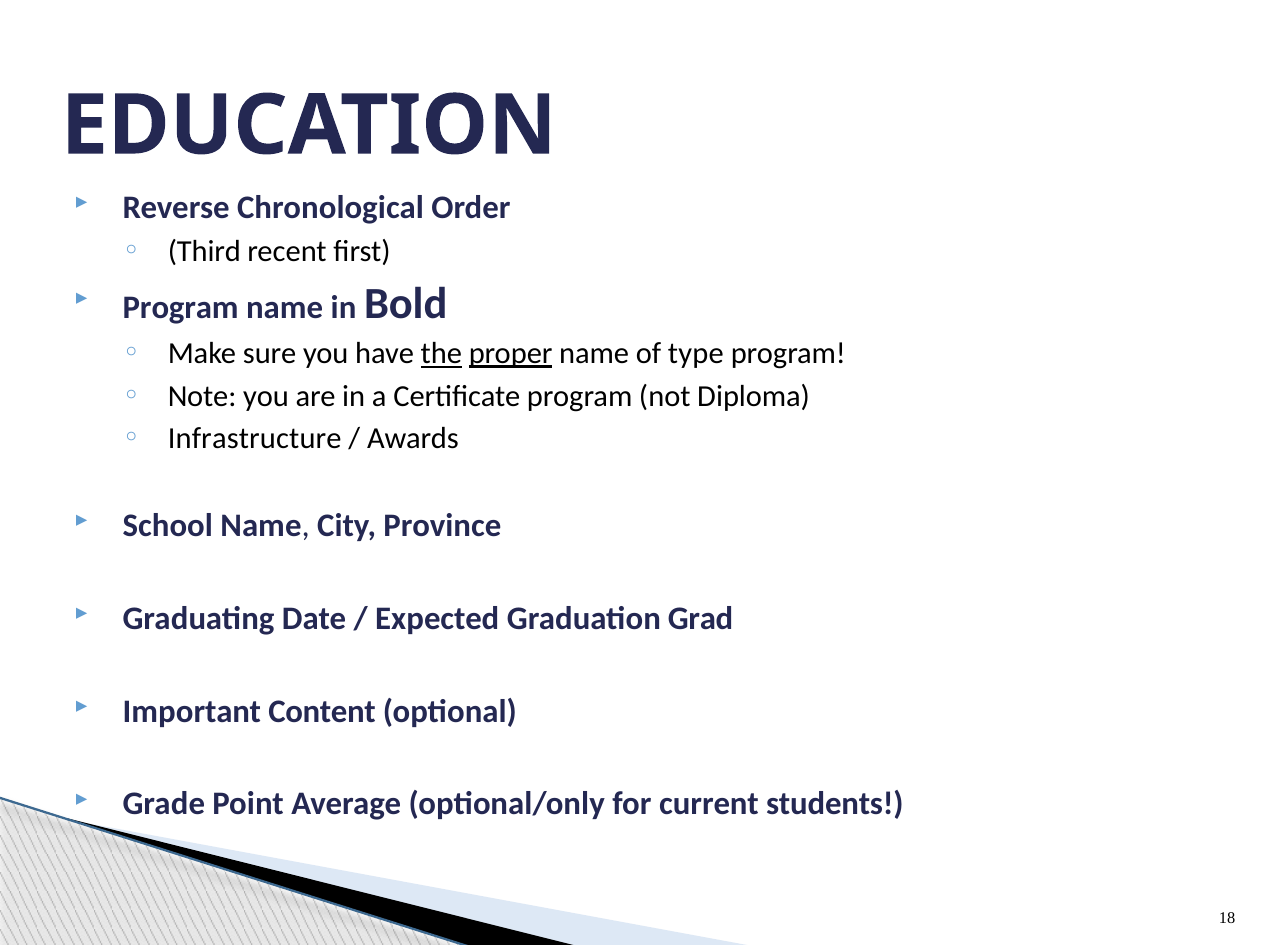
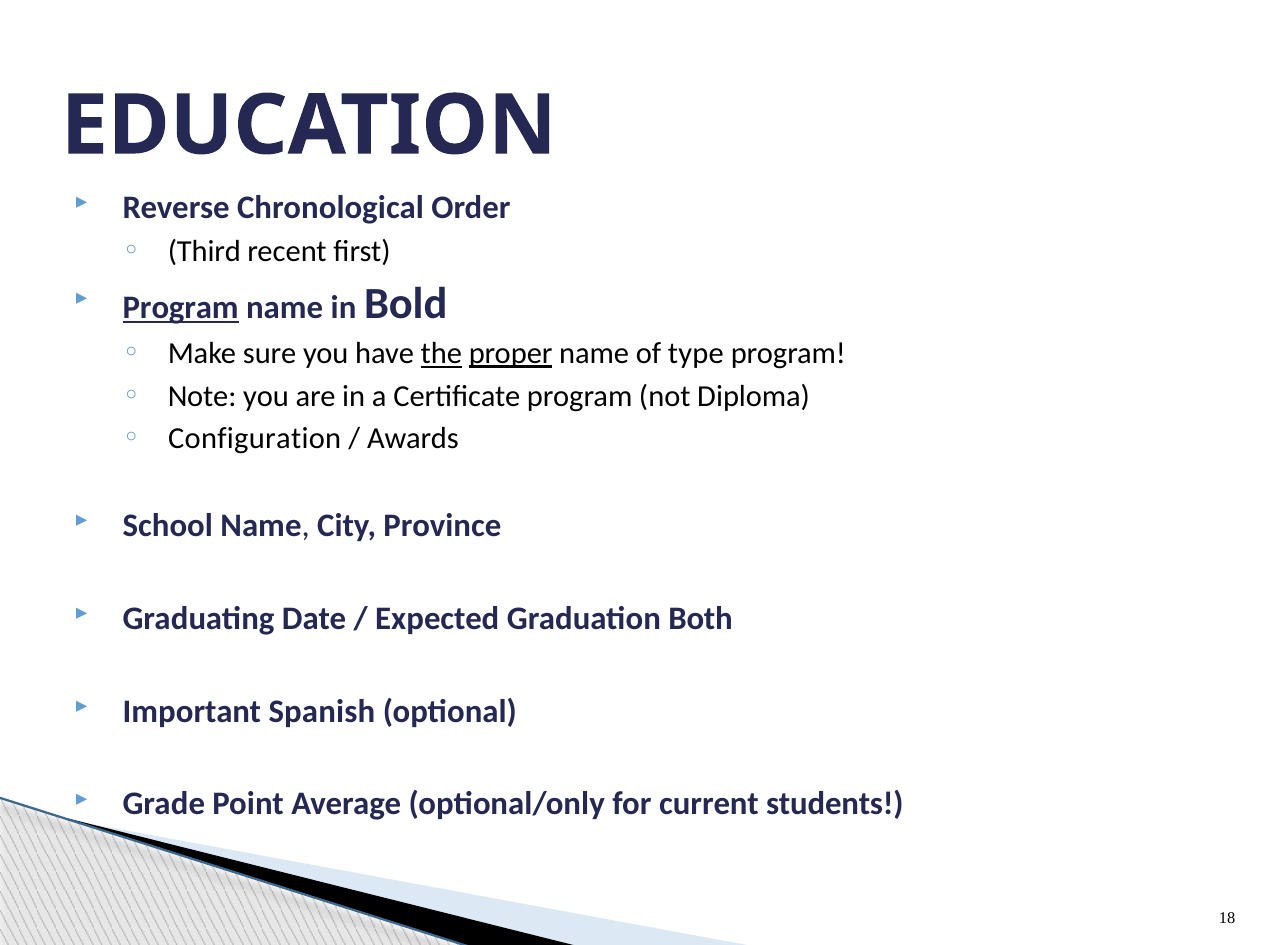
Program underline: none -> present (181, 308)
Infrastructure: Infrastructure -> Configuration (255, 439)
Grad: Grad -> Both (700, 619)
Content: Content -> Spanish (322, 712)
